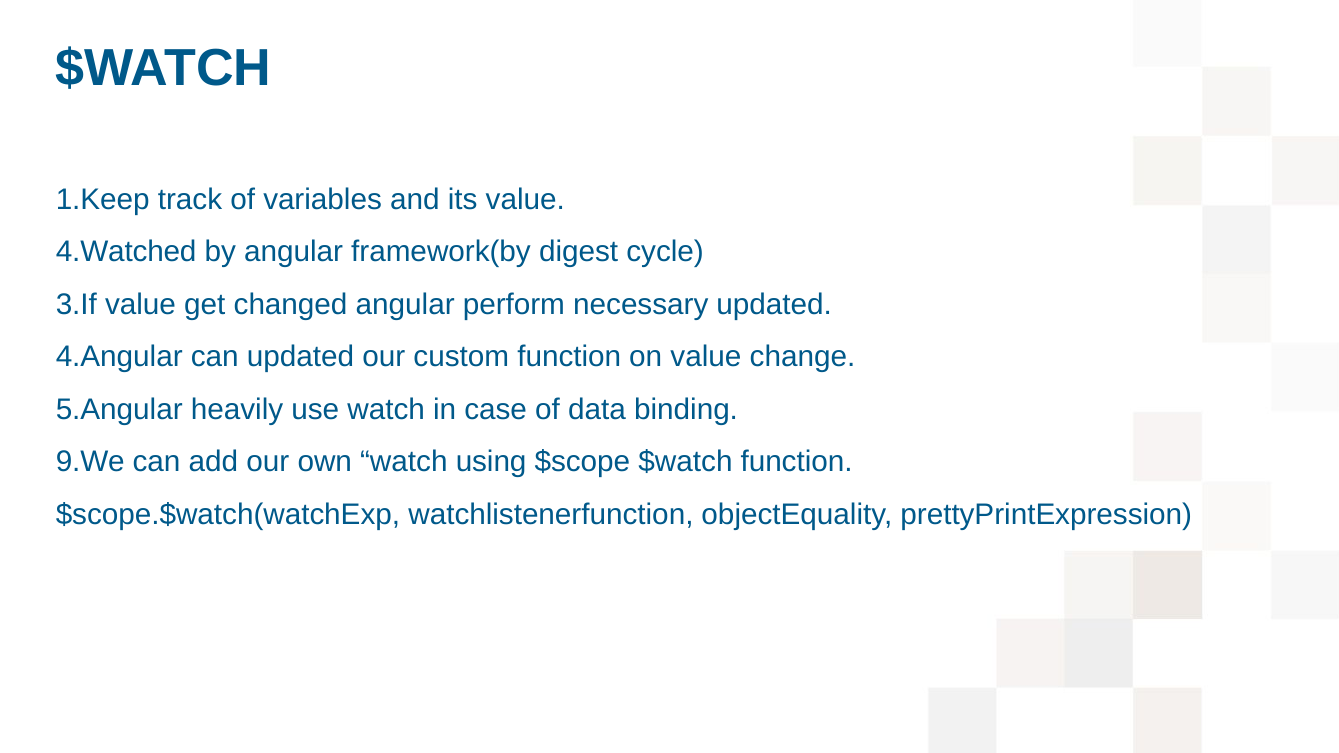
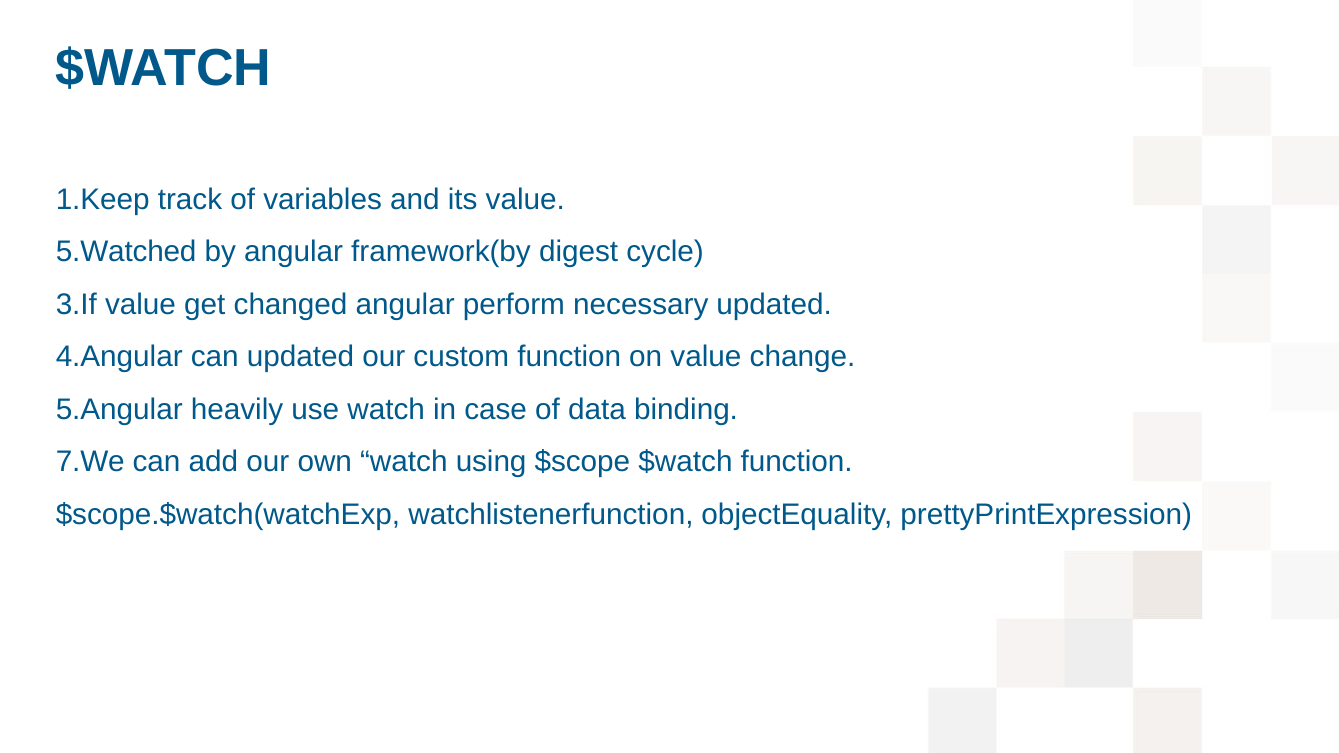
4.Watched: 4.Watched -> 5.Watched (126, 252)
9.We: 9.We -> 7.We (90, 462)
